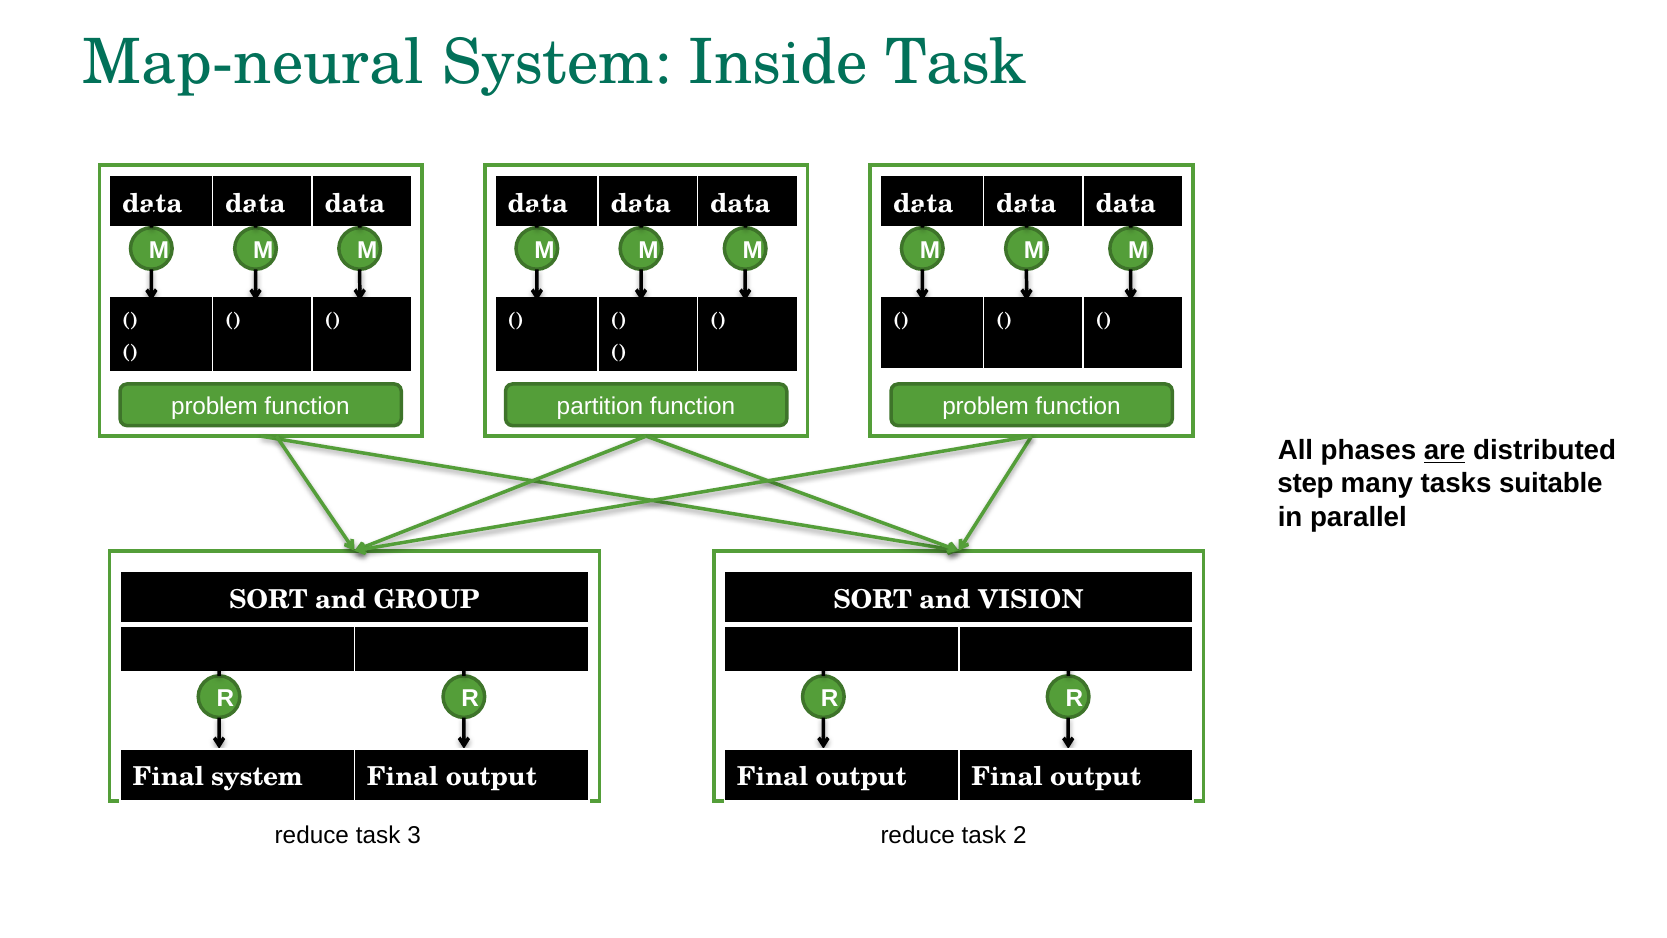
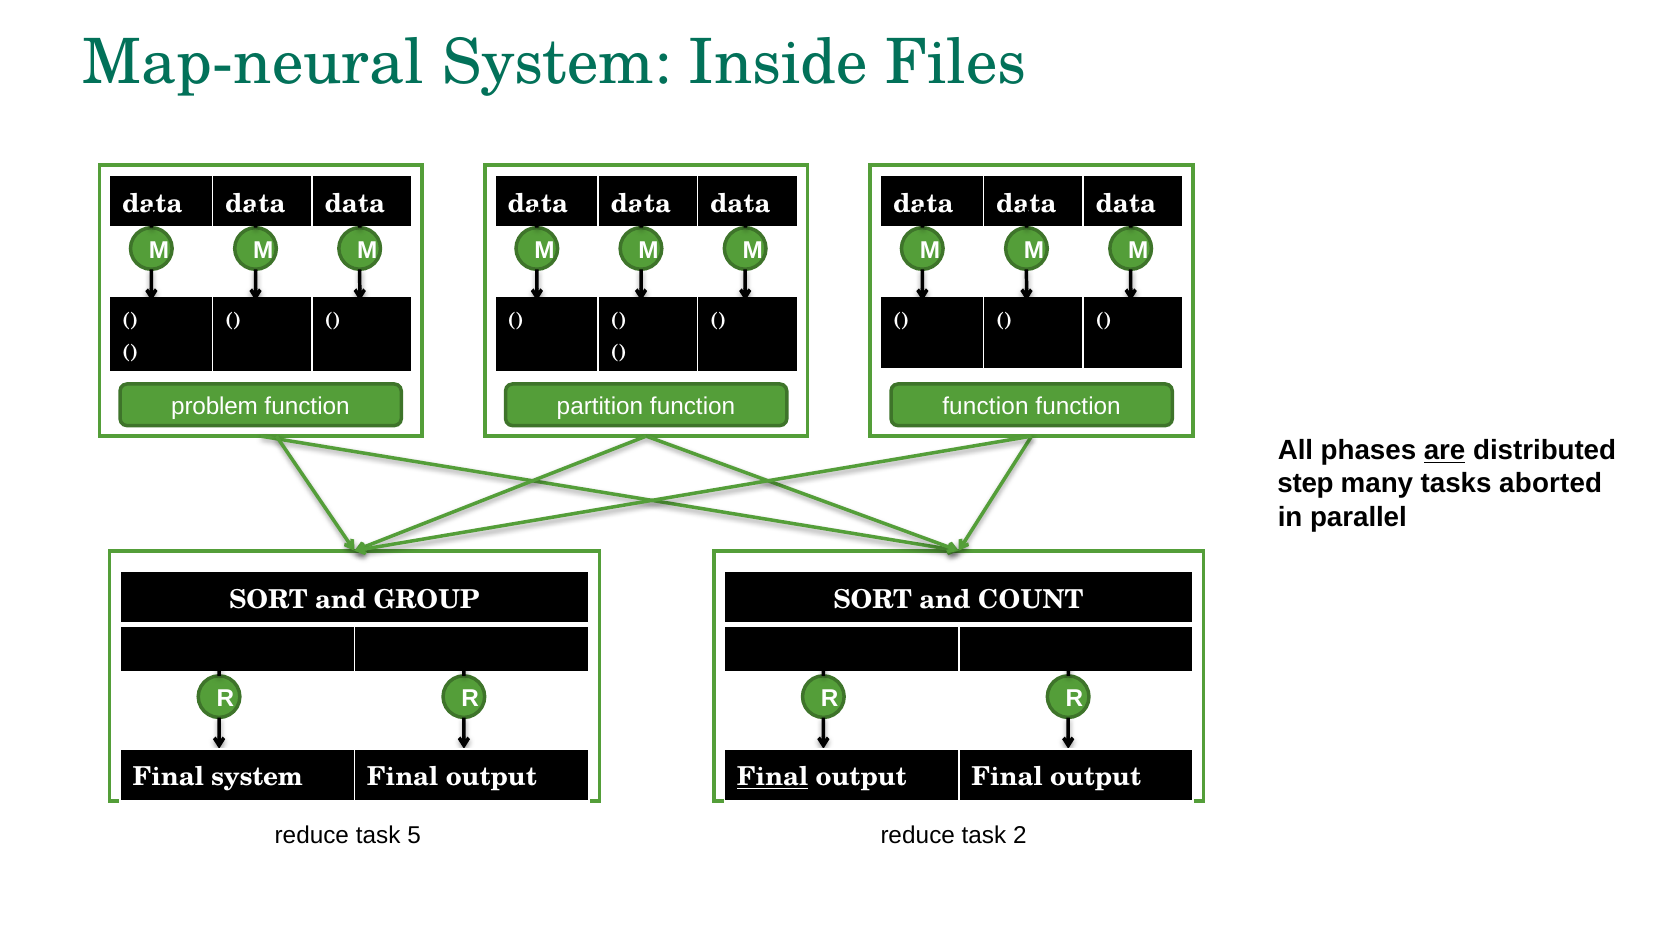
Inside Task: Task -> Files (956, 63)
problem: problem -> function (985, 406)
suitable: suitable -> aborted (1551, 484)
VISION: VISION -> COUNT (1031, 600)
Final underline: none -> present (773, 777)
reduce task 3: 3 -> 5 (414, 835)
